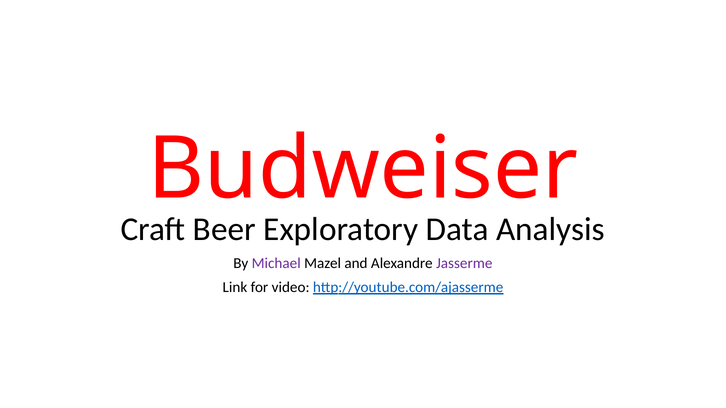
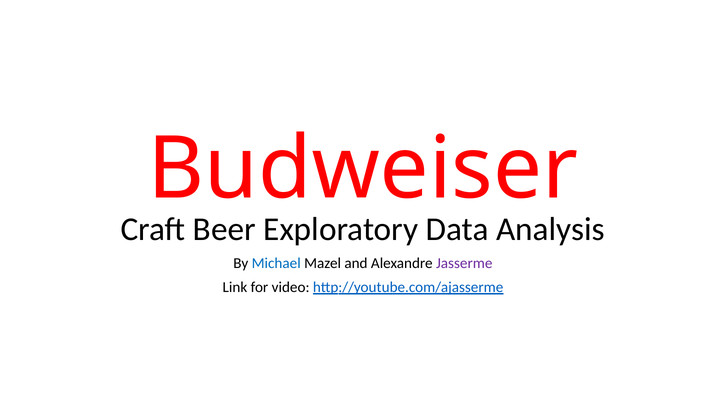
Michael colour: purple -> blue (276, 263)
